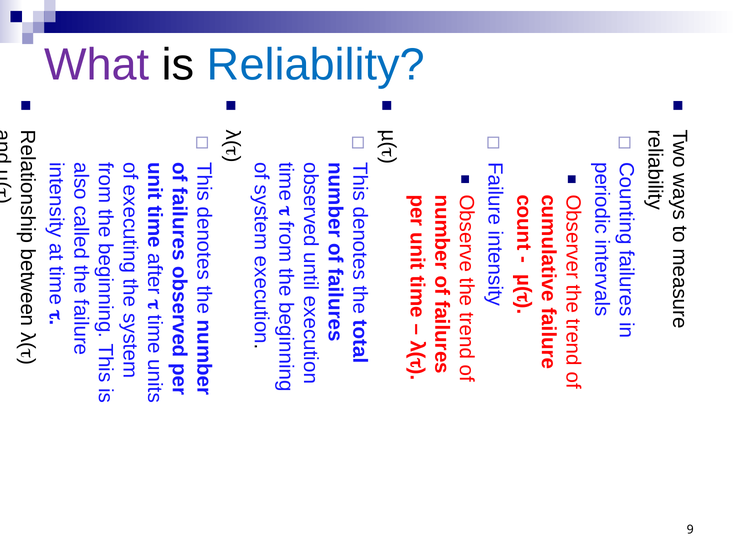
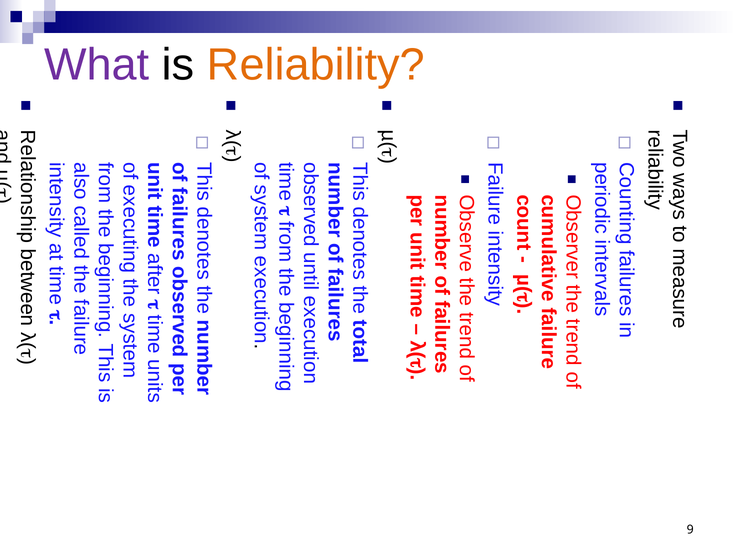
Reliability colour: blue -> orange (316, 65)
